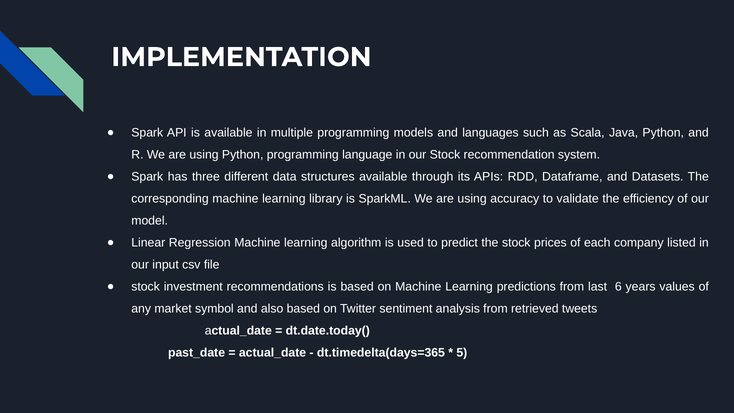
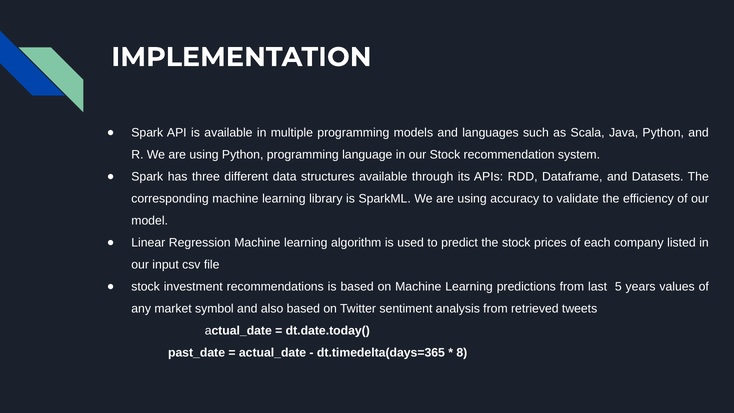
6: 6 -> 5 (618, 287)
5: 5 -> 8 (462, 353)
